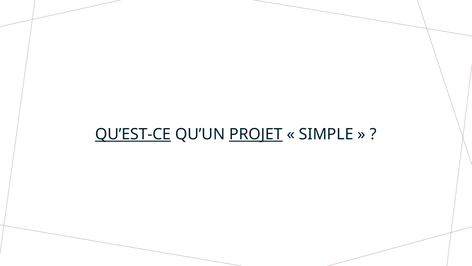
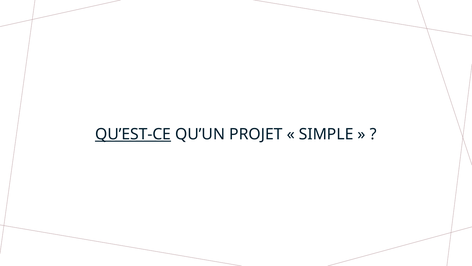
PROJET underline: present -> none (256, 134)
